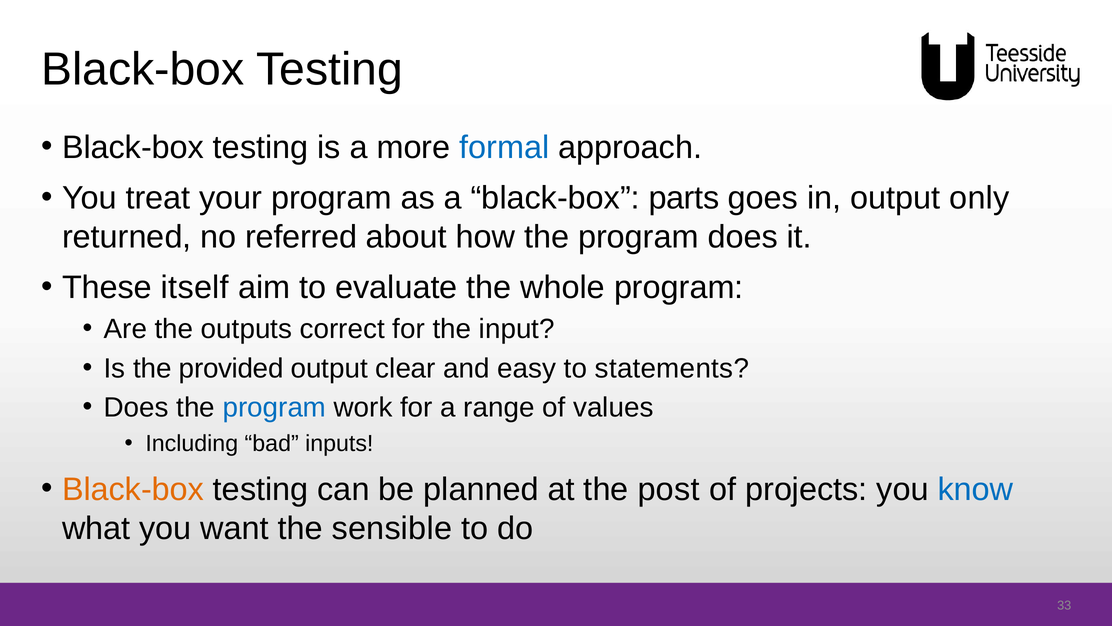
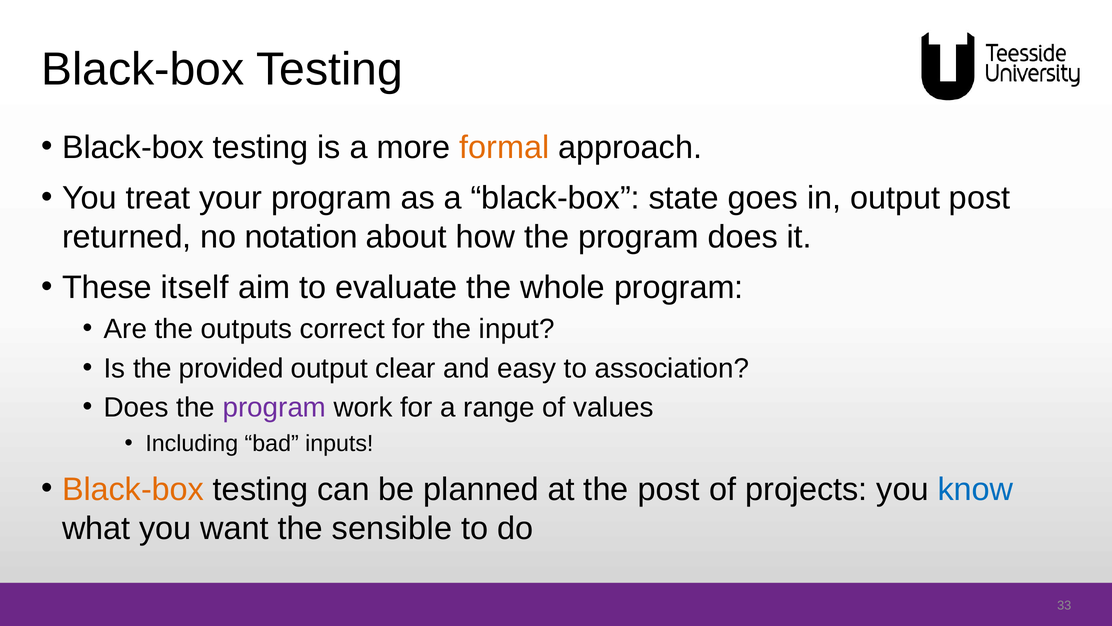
formal colour: blue -> orange (504, 147)
parts: parts -> state (684, 198)
output only: only -> post (980, 198)
referred: referred -> notation (301, 237)
statements: statements -> association (672, 368)
program colour: blue -> purple (274, 407)
